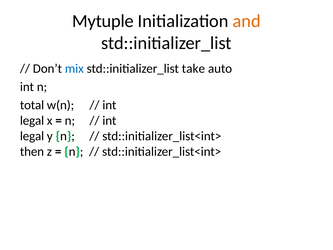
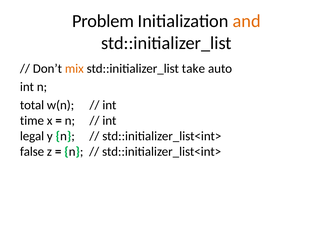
Mytuple: Mytuple -> Problem (103, 21)
mix colour: blue -> orange (74, 69)
legal: legal -> time (32, 120)
then: then -> false (32, 152)
